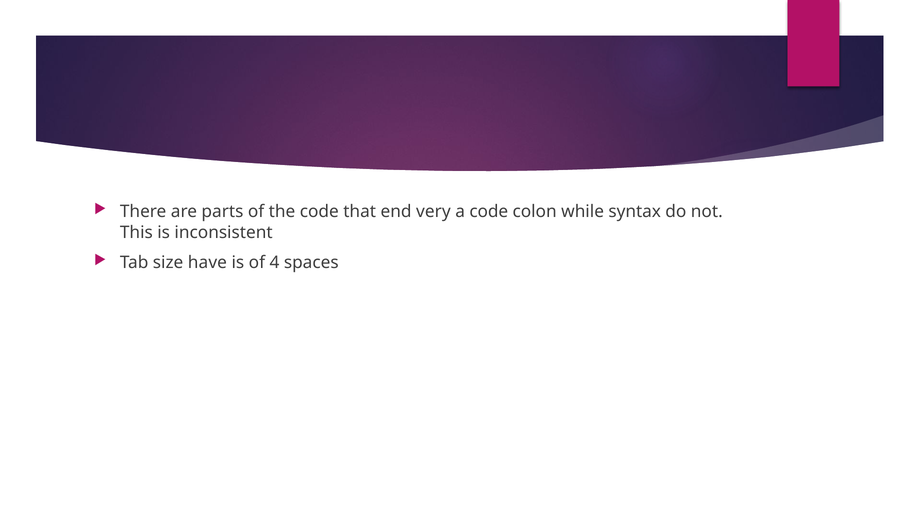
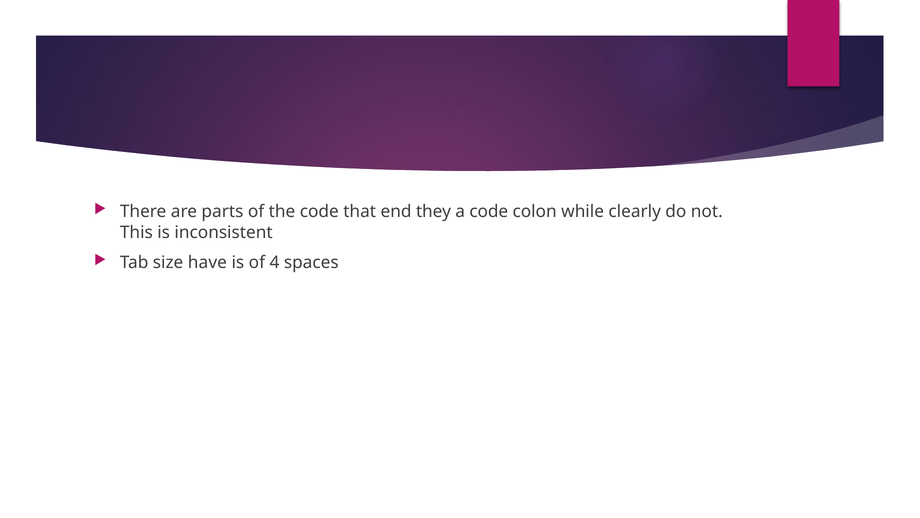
very: very -> they (434, 211)
syntax: syntax -> clearly (635, 211)
